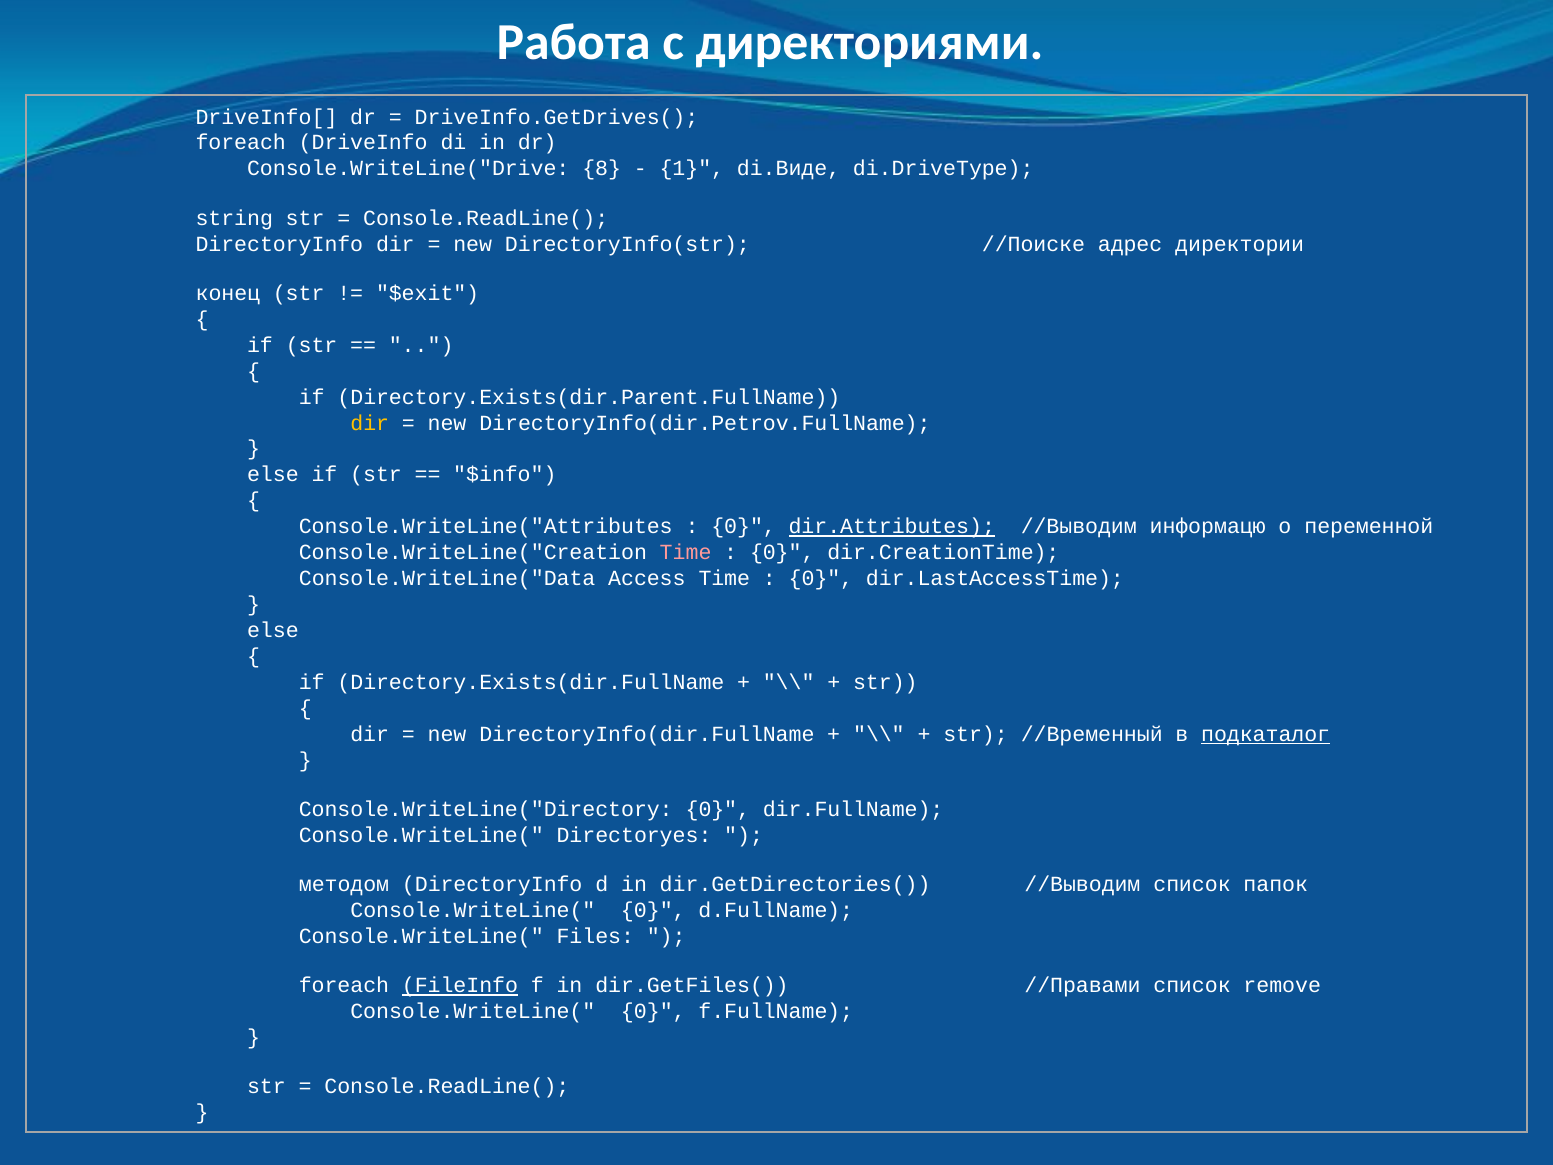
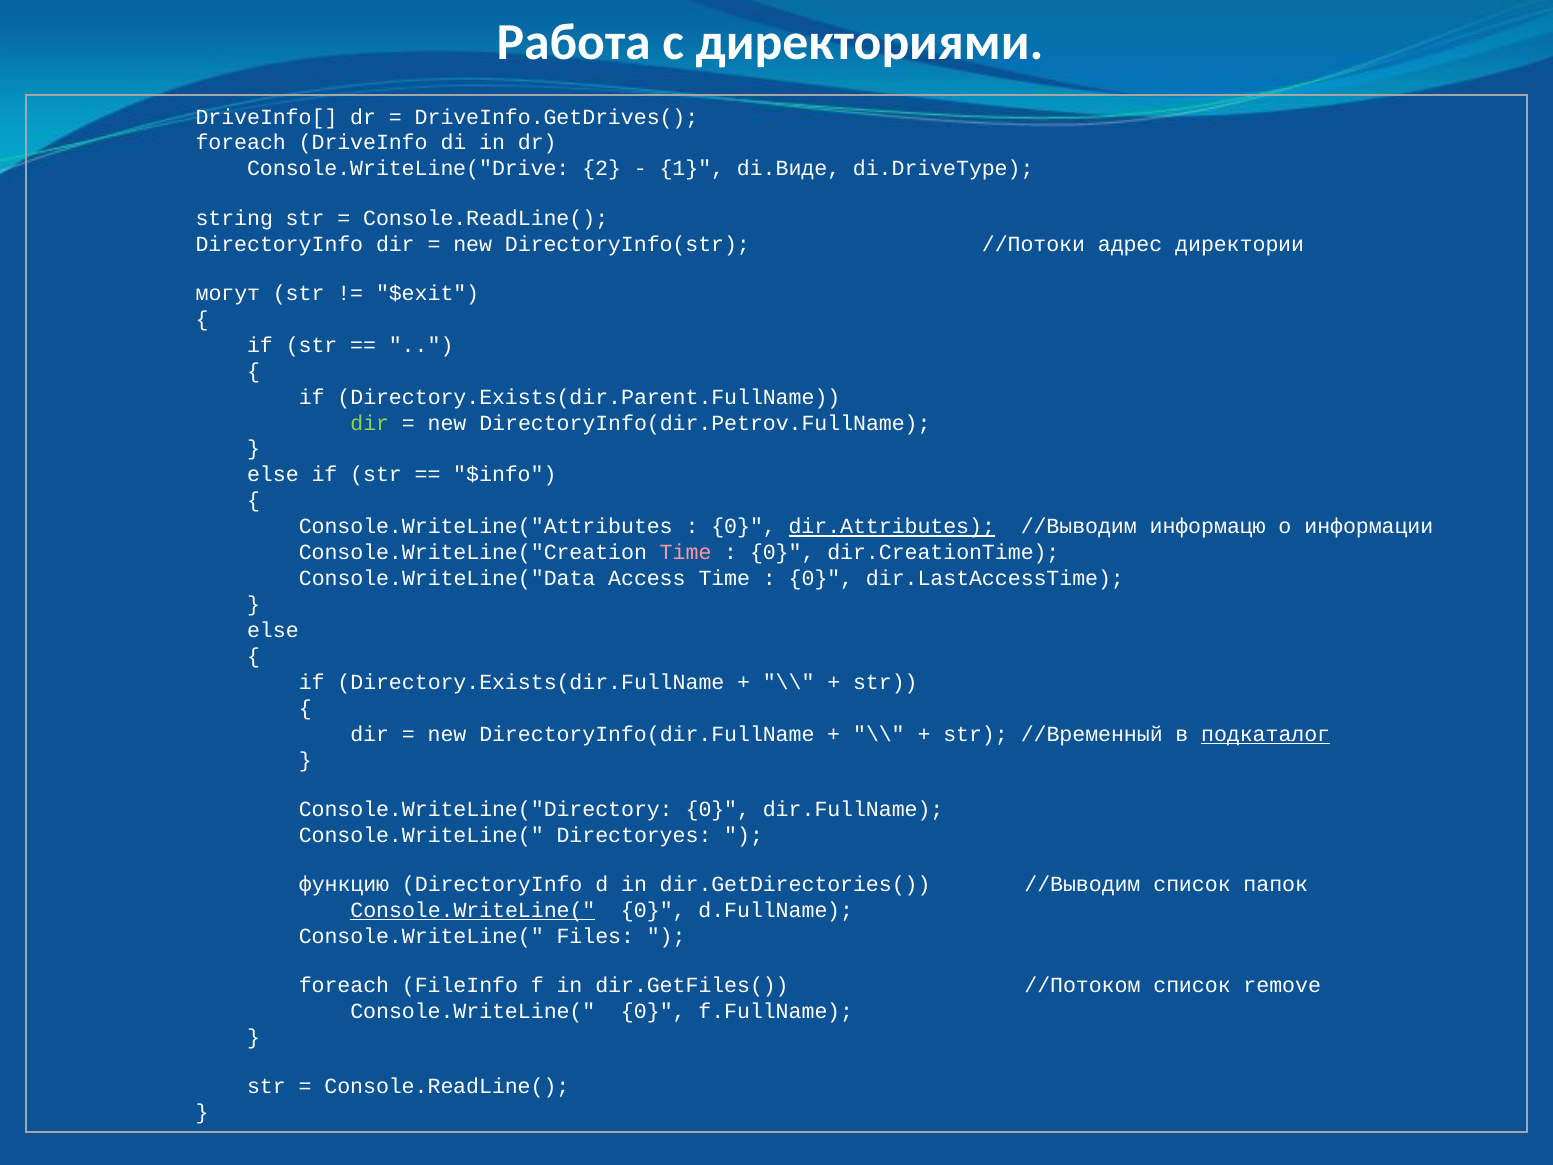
8: 8 -> 2 (602, 169)
//Поиске: //Поиске -> //Потоки (1033, 244)
конец: конец -> могут (228, 293)
dir colour: yellow -> light green (370, 423)
переменной: переменной -> информации (1369, 527)
методом: методом -> функцию (344, 884)
Console.WriteLine( underline: none -> present (473, 910)
FileInfo underline: present -> none (460, 985)
//Правами: //Правами -> //Потоком (1082, 985)
